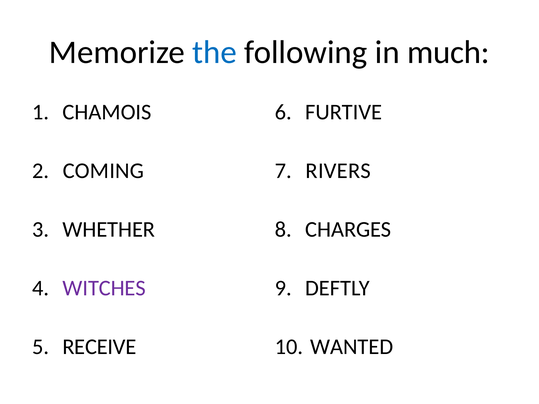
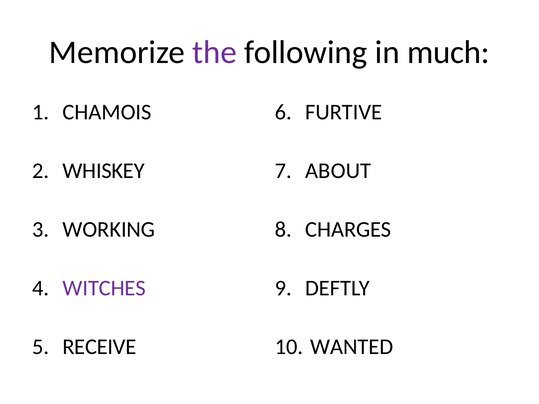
the colour: blue -> purple (215, 52)
COMING: COMING -> WHISKEY (104, 171)
RIVERS: RIVERS -> ABOUT (338, 171)
WHETHER: WHETHER -> WORKING (109, 229)
